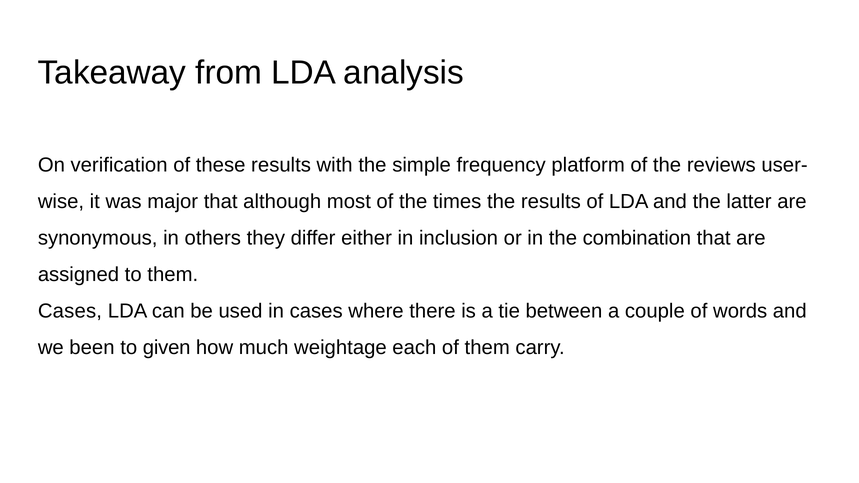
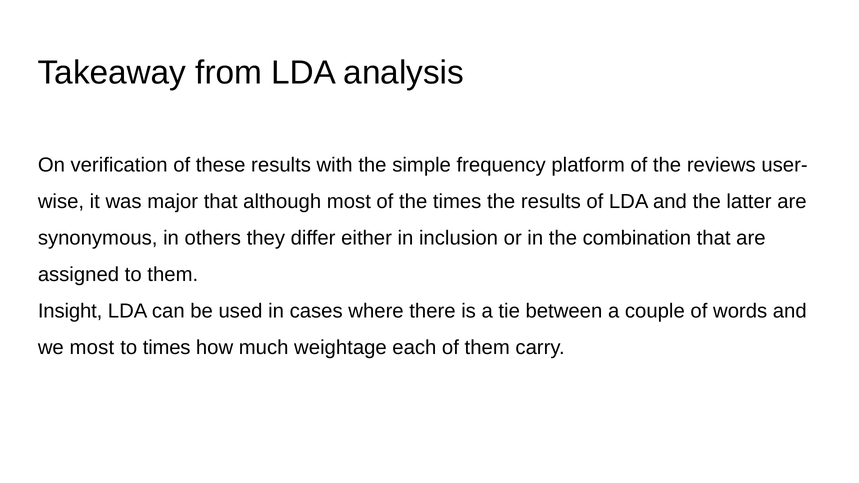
Cases: Cases -> Insight (70, 311)
we been: been -> most (92, 348)
to given: given -> times (167, 348)
